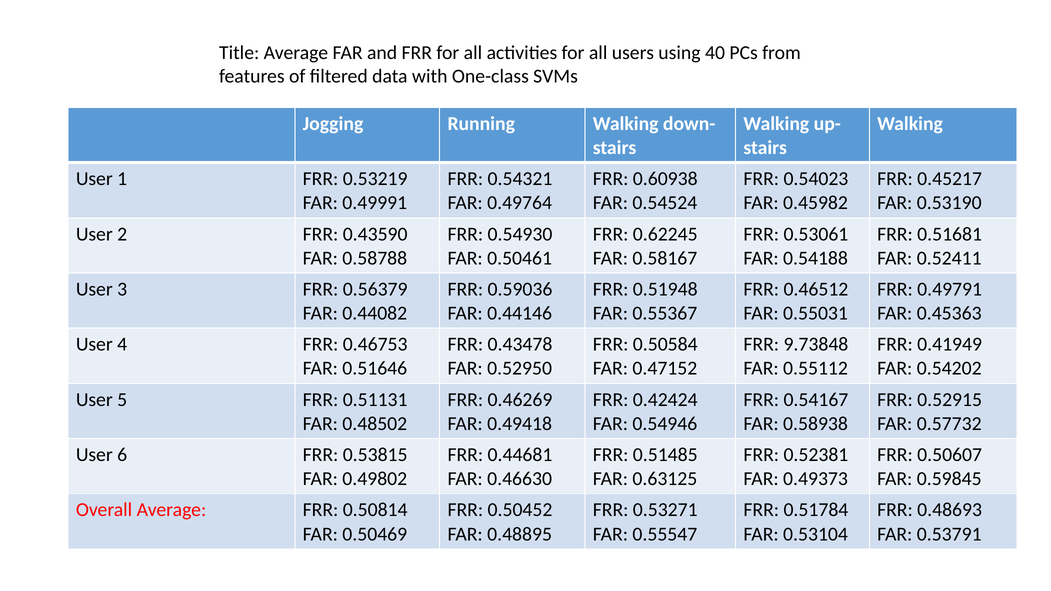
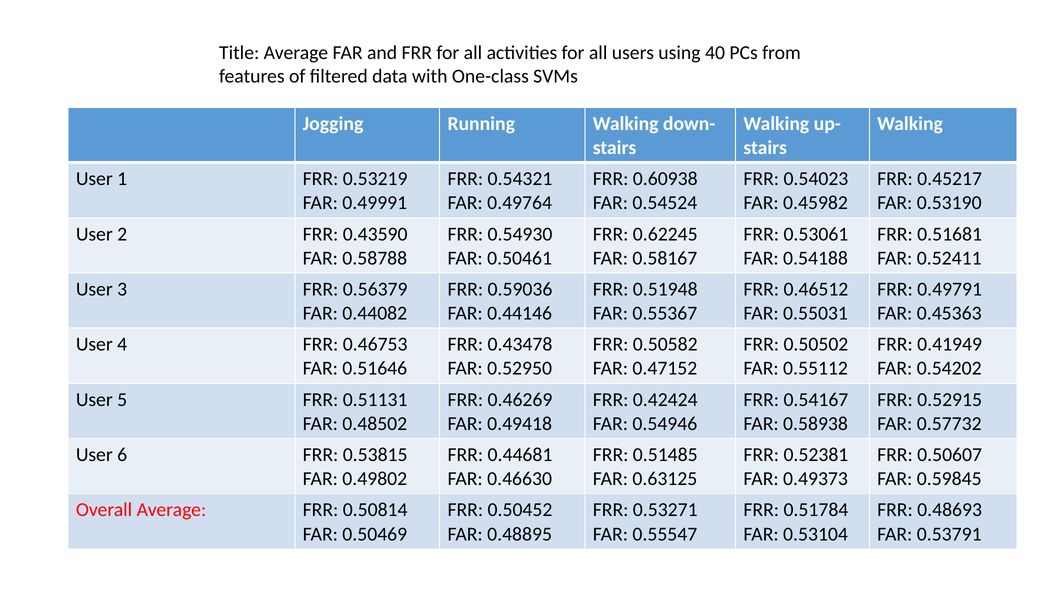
0.50584: 0.50584 -> 0.50582 (665, 345)
9.73848: 9.73848 -> 0.50502 (816, 345)
